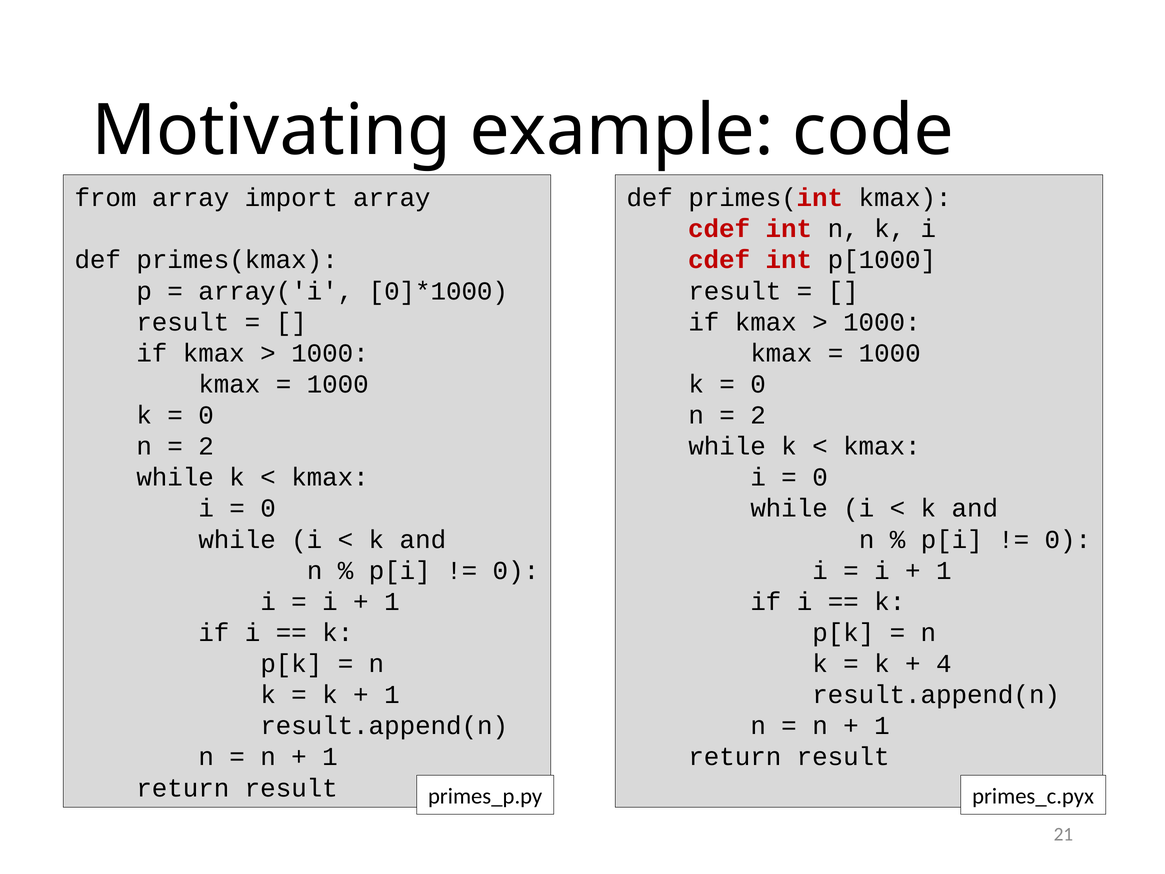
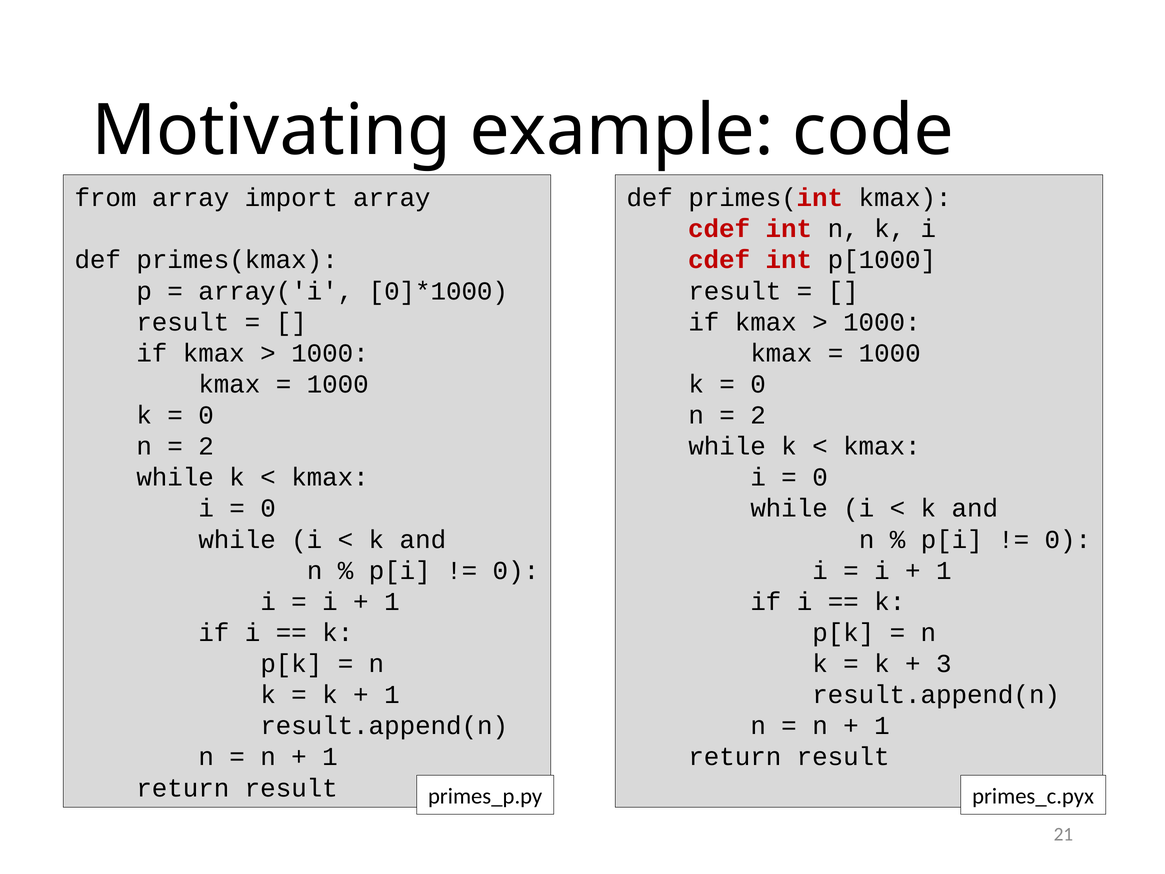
4: 4 -> 3 (944, 664)
